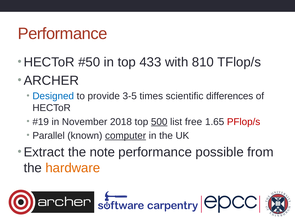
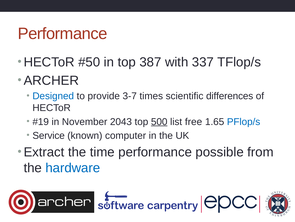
433: 433 -> 387 (150, 62)
810: 810 -> 337 (203, 62)
3-5: 3-5 -> 3-7 (130, 96)
2018: 2018 -> 2043 (121, 121)
PFlop/s colour: red -> blue (244, 121)
Parallel: Parallel -> Service (49, 135)
computer underline: present -> none (126, 135)
note: note -> time (102, 152)
hardware colour: orange -> blue (73, 167)
